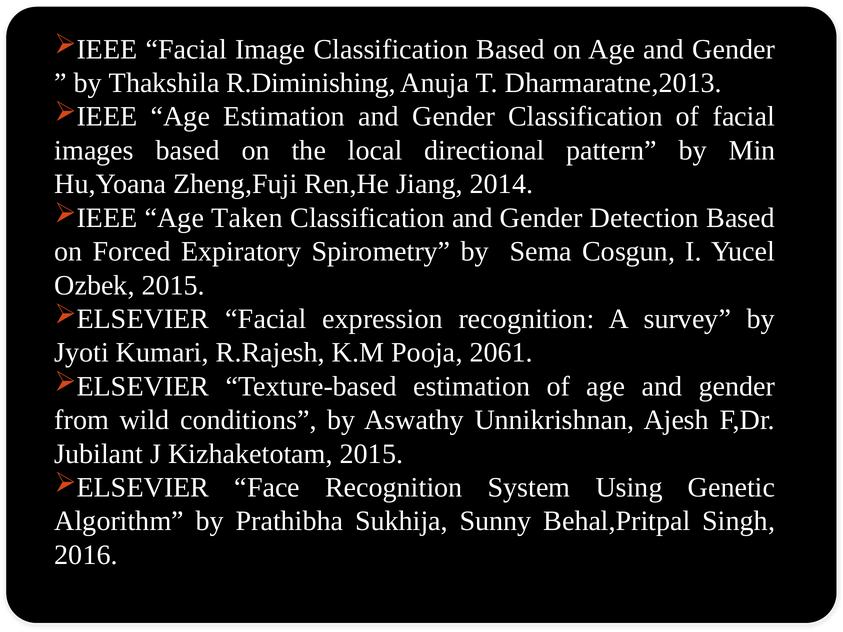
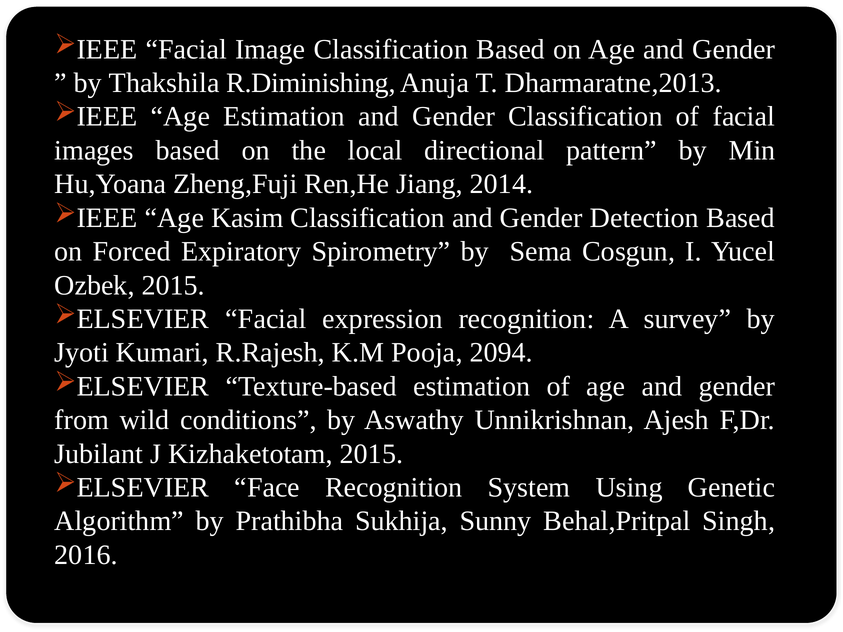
Taken: Taken -> Kasim (247, 218)
2061: 2061 -> 2094 (501, 353)
